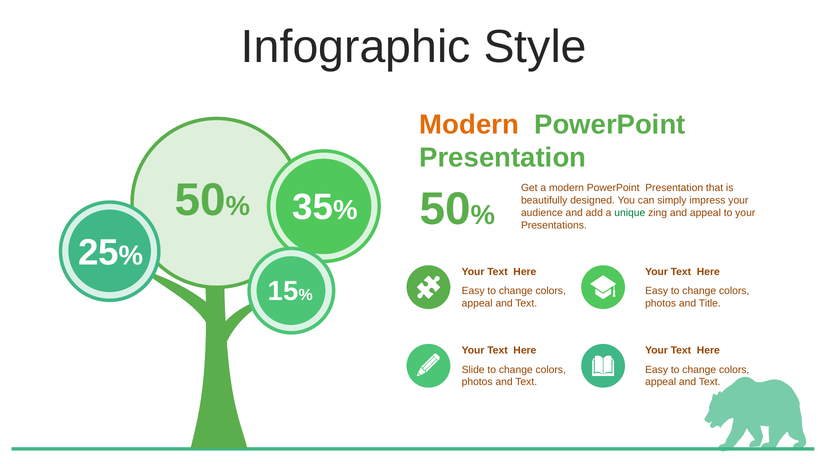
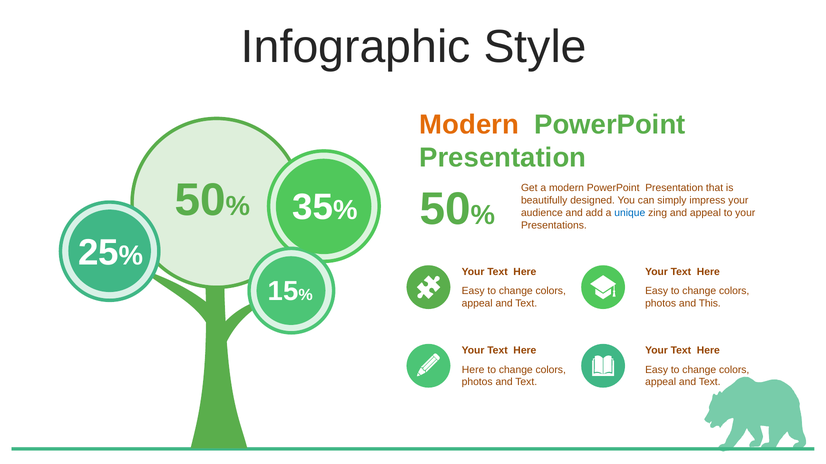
unique colour: green -> blue (630, 213)
Title: Title -> This (710, 304)
Slide: Slide -> Here (473, 370)
